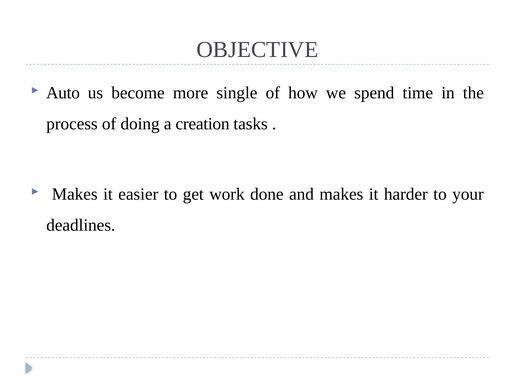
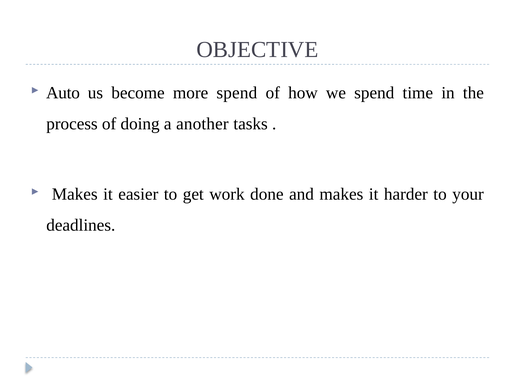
more single: single -> spend (237, 93)
creation: creation -> another (202, 124)
